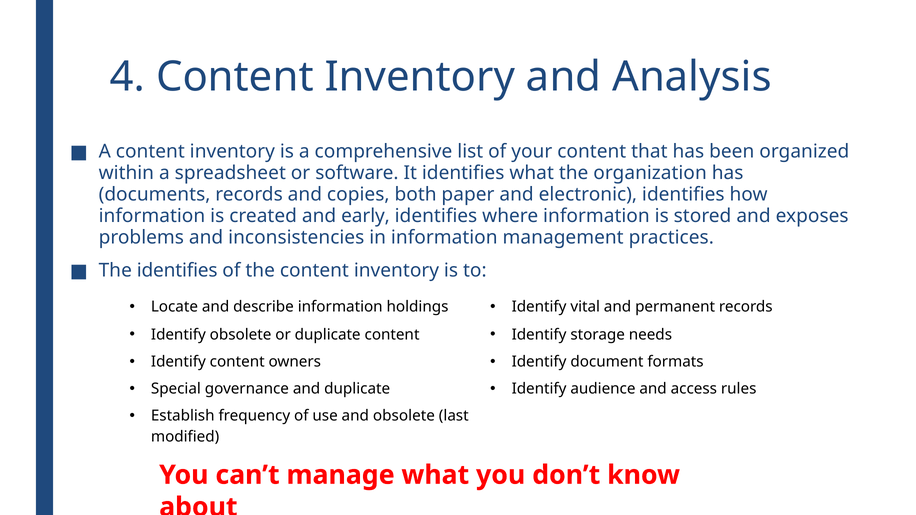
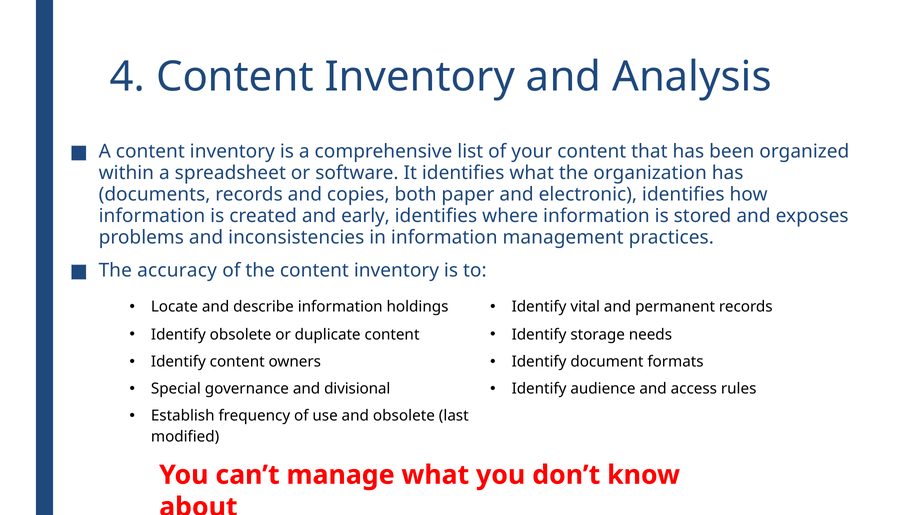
The identifies: identifies -> accuracy (177, 271)
and duplicate: duplicate -> divisional (357, 389)
